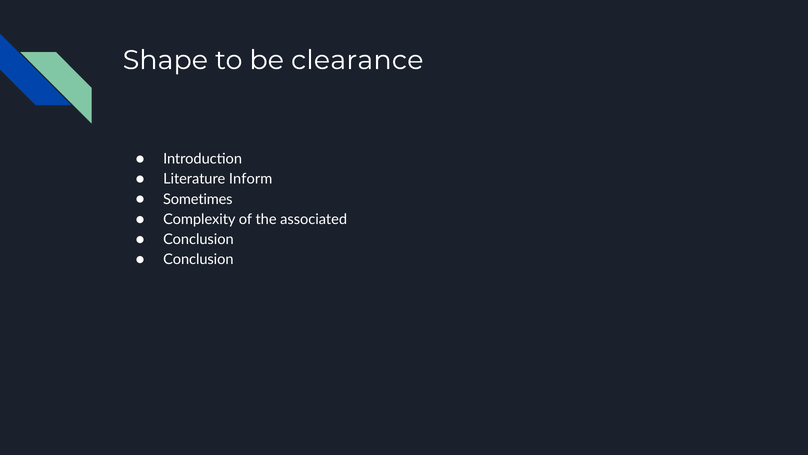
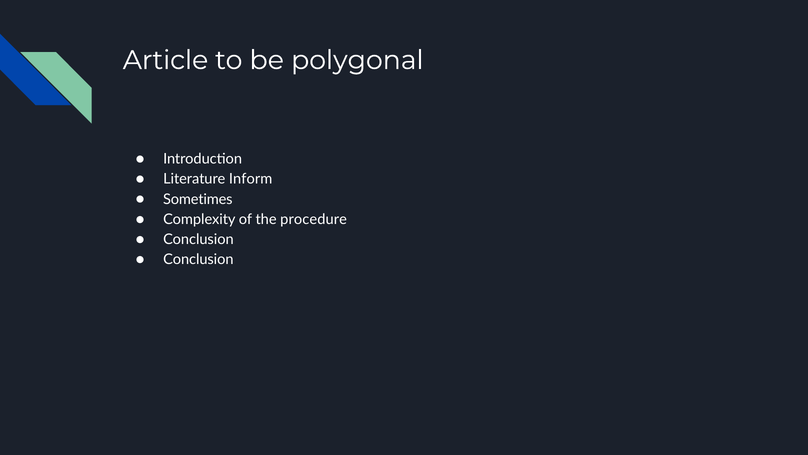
Shape: Shape -> Article (166, 60)
clearance: clearance -> polygonal (357, 60)
associated: associated -> procedure (314, 219)
